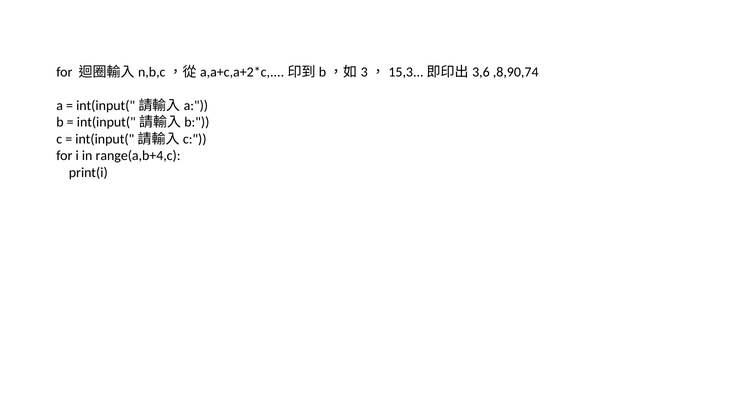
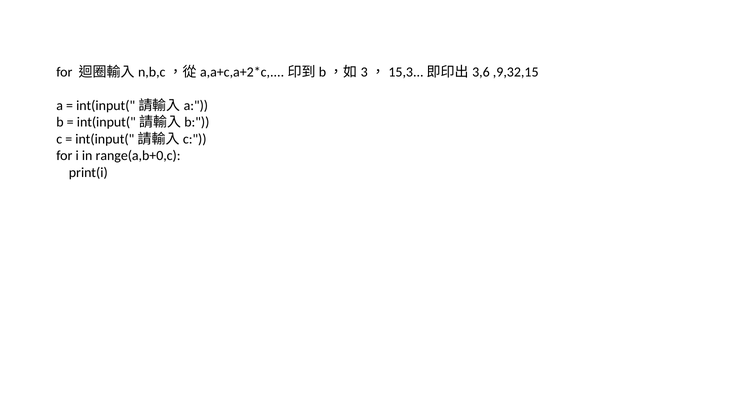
,8,90,74: ,8,90,74 -> ,9,32,15 (516, 72)
range(a,b+4,c: range(a,b+4,c -> range(a,b+0,c (138, 156)
